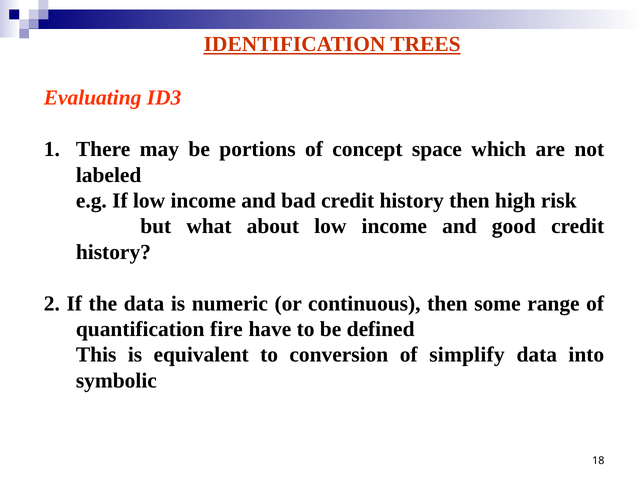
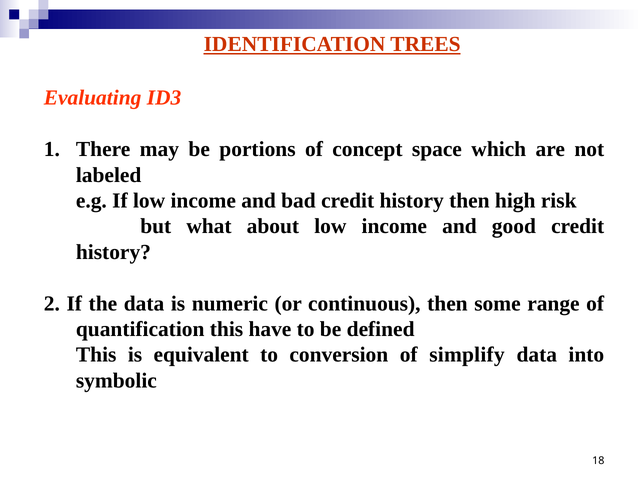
quantification fire: fire -> this (227, 329)
